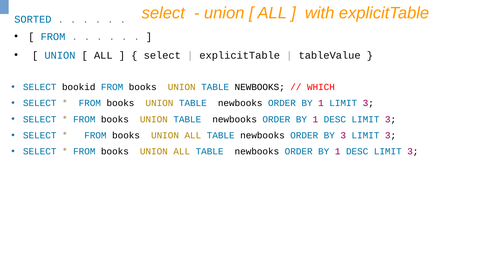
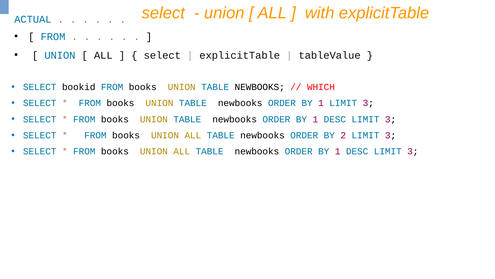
SORTED: SORTED -> ACTUAL (33, 19)
BY 3: 3 -> 2 (343, 135)
